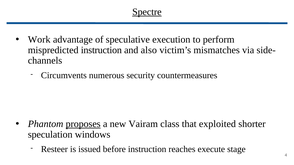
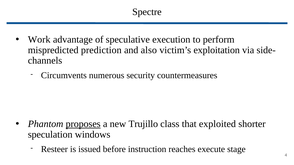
Spectre underline: present -> none (147, 12)
mispredicted instruction: instruction -> prediction (101, 50)
mismatches: mismatches -> exploitation (217, 50)
Vairam: Vairam -> Trujillo (143, 124)
